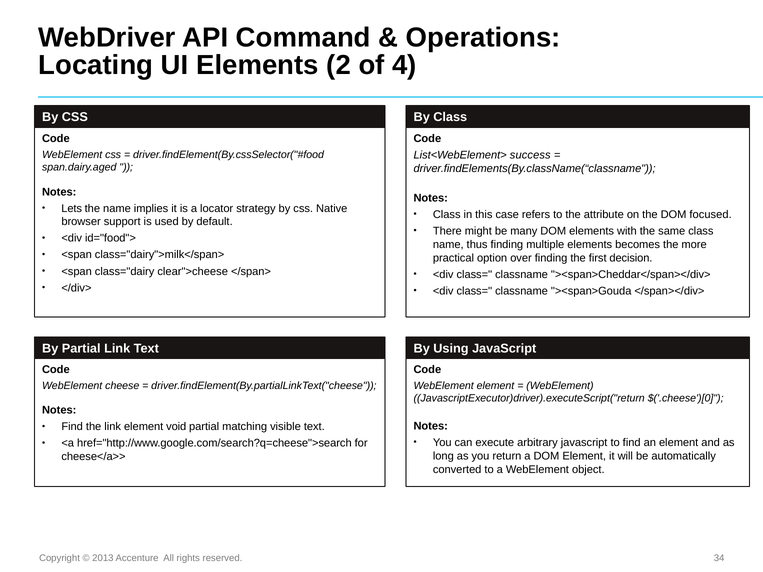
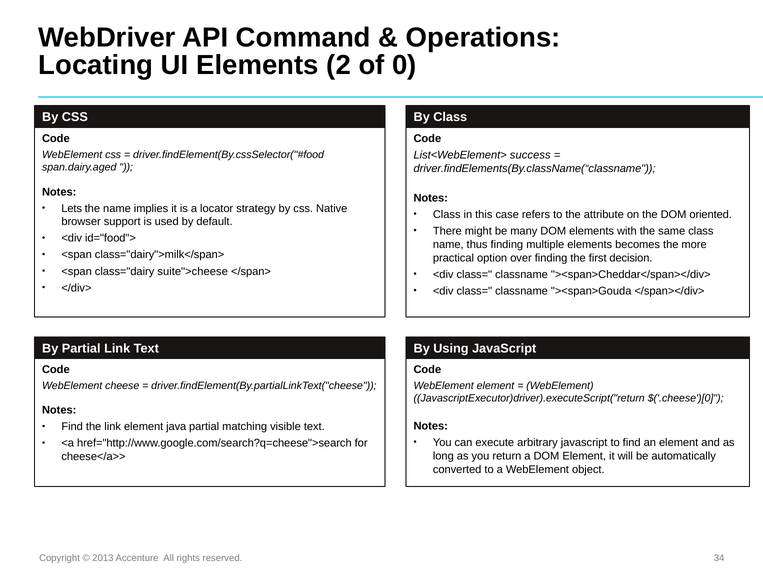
4: 4 -> 0 (404, 65)
focused: focused -> oriented (711, 215)
clear">cheese: clear">cheese -> suite">cheese (193, 271)
void: void -> java (176, 427)
